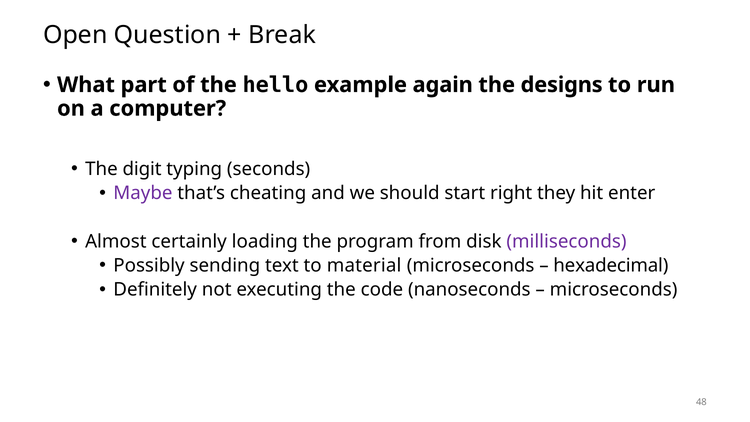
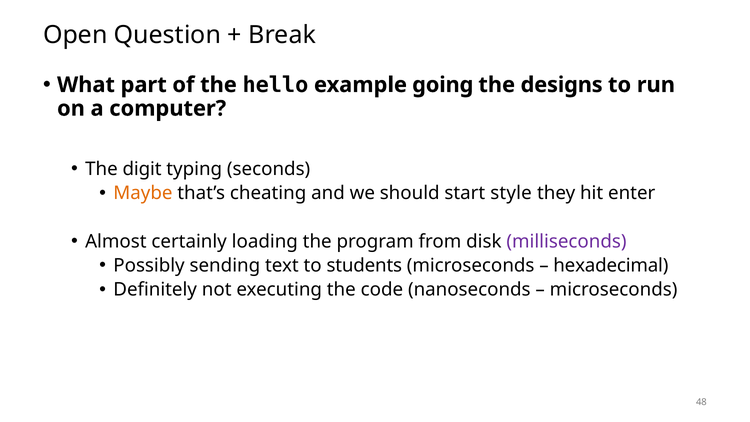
again: again -> going (443, 85)
Maybe colour: purple -> orange (143, 193)
right: right -> style (511, 193)
material: material -> students (364, 265)
